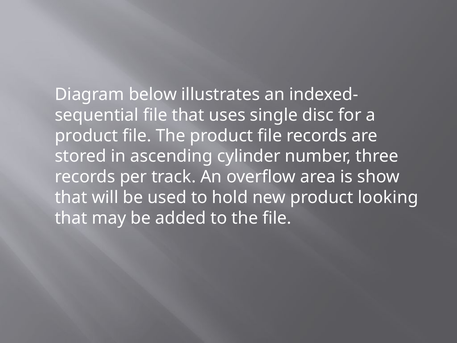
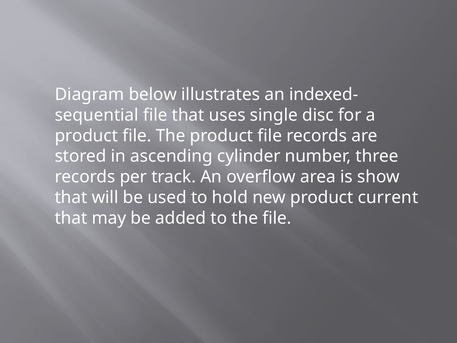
looking: looking -> current (388, 197)
